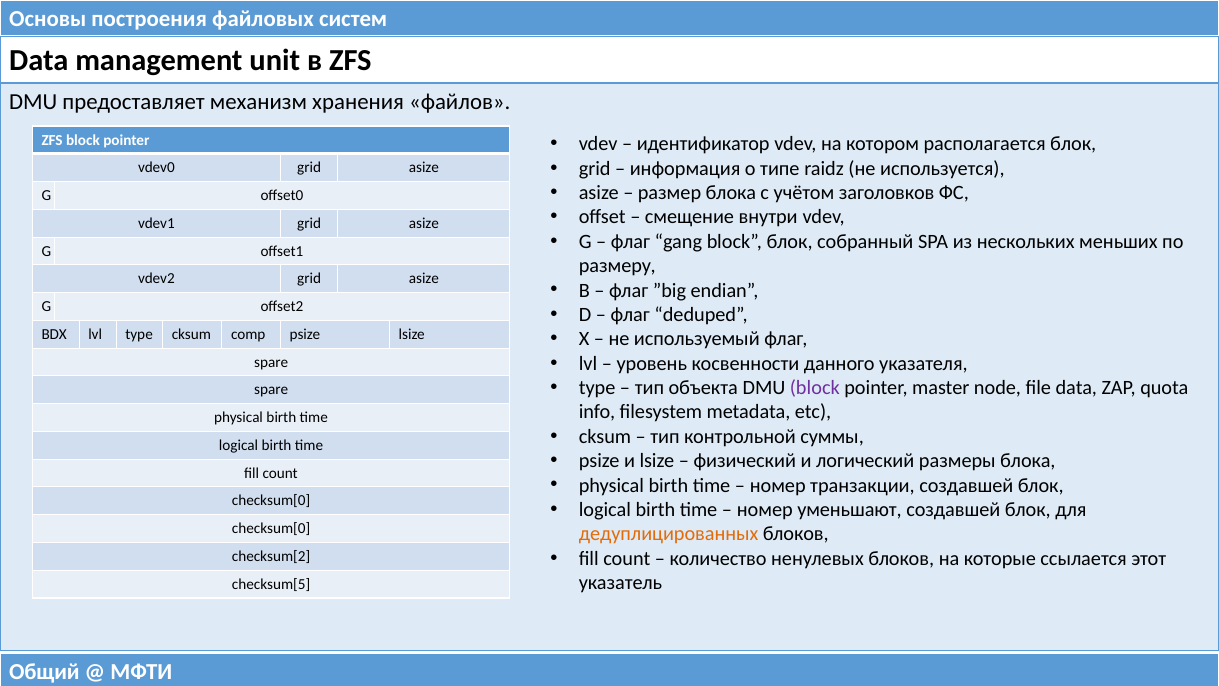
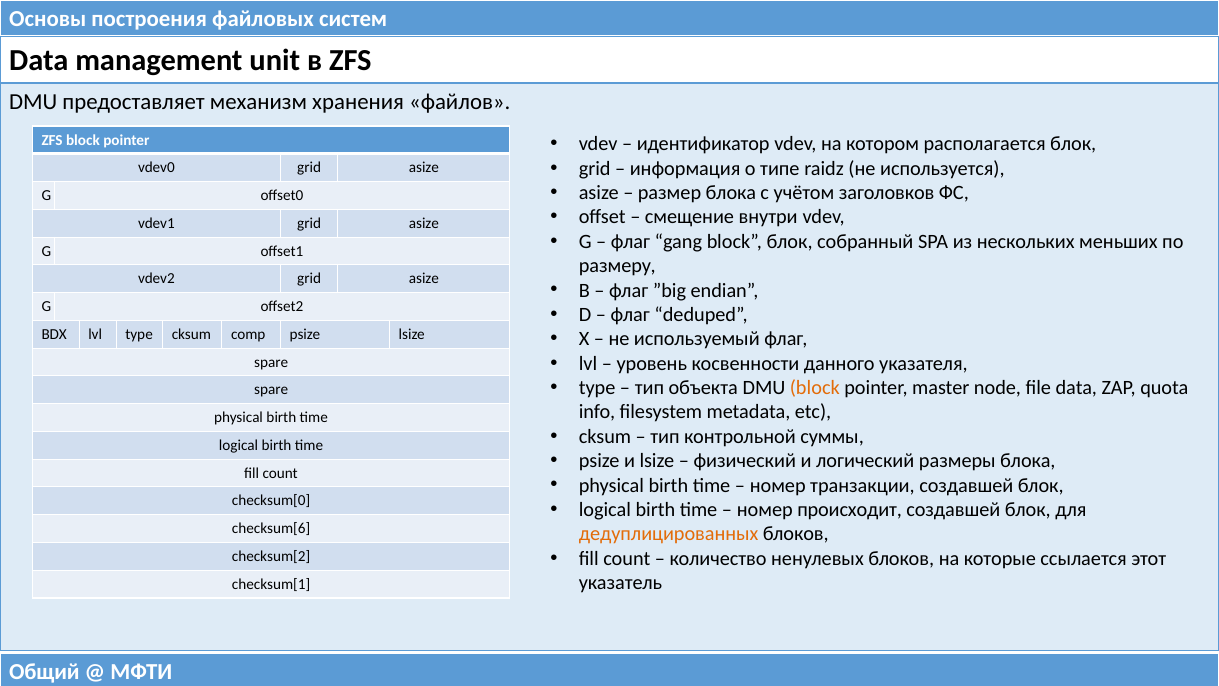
block colour: purple -> orange (815, 388)
уменьшают: уменьшают -> происходит (850, 510)
checksum[0: checksum[0 -> checksum[6 (271, 528)
checksum[5: checksum[5 -> checksum[1 (271, 584)
